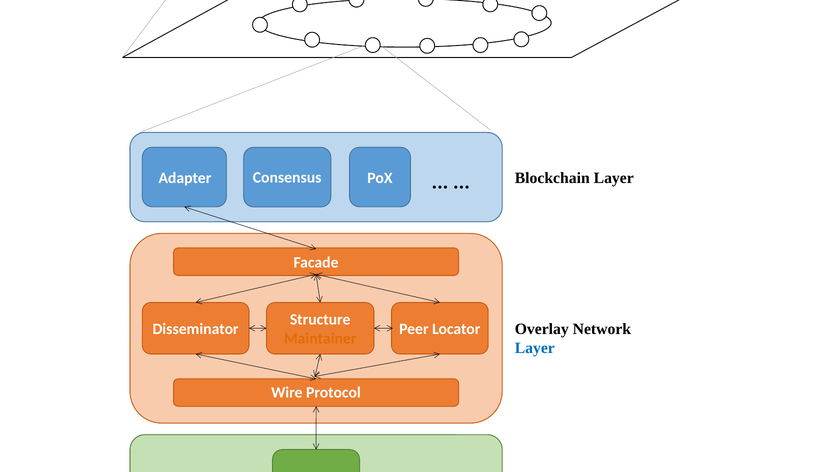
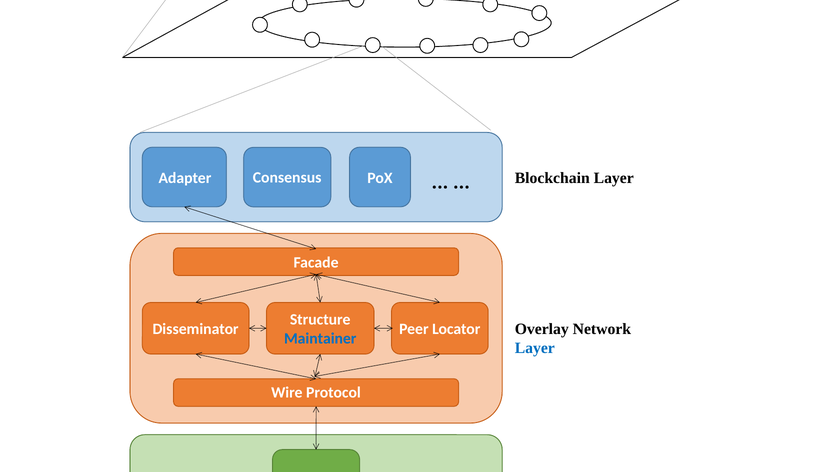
Maintainer colour: orange -> blue (320, 338)
